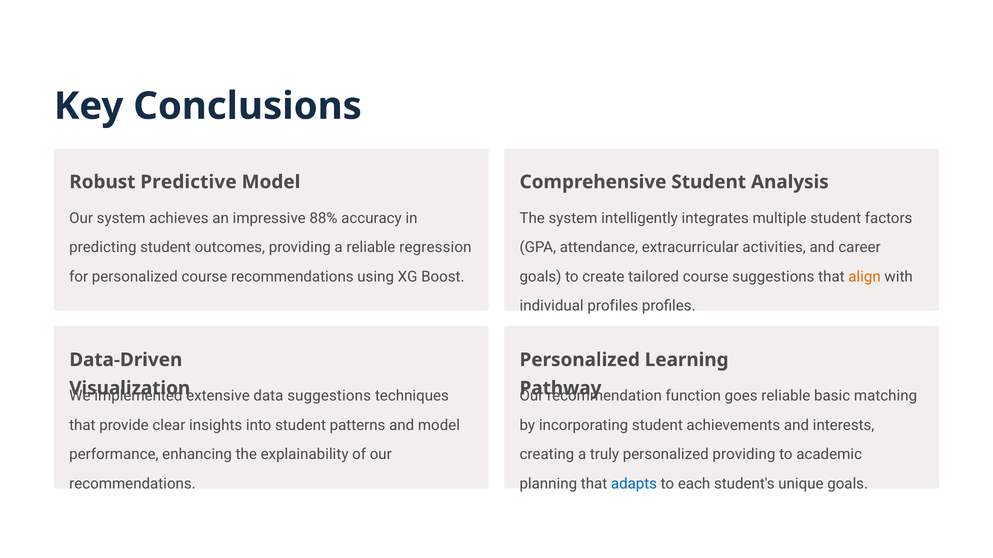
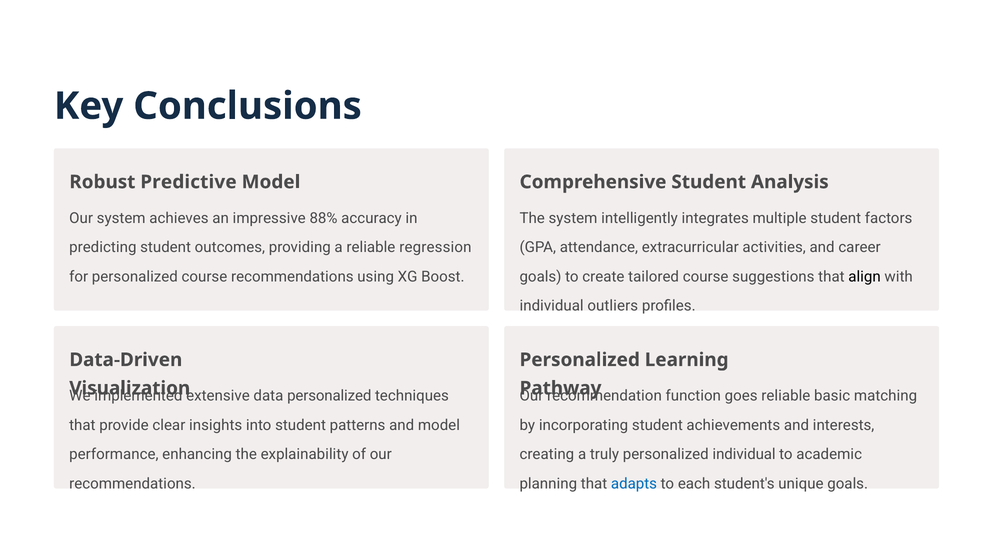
align colour: orange -> black (865, 277)
individual profiles: profiles -> outliers (613, 306)
data suggestions: suggestions -> personalized (329, 396)
personalized providing: providing -> individual (744, 455)
